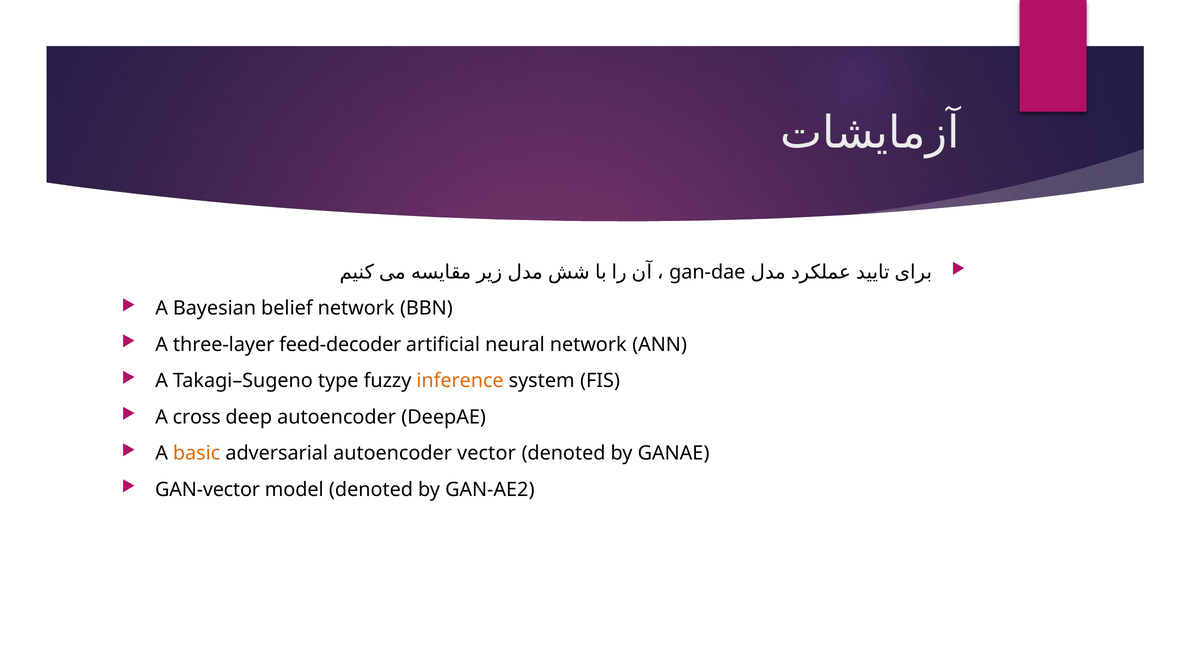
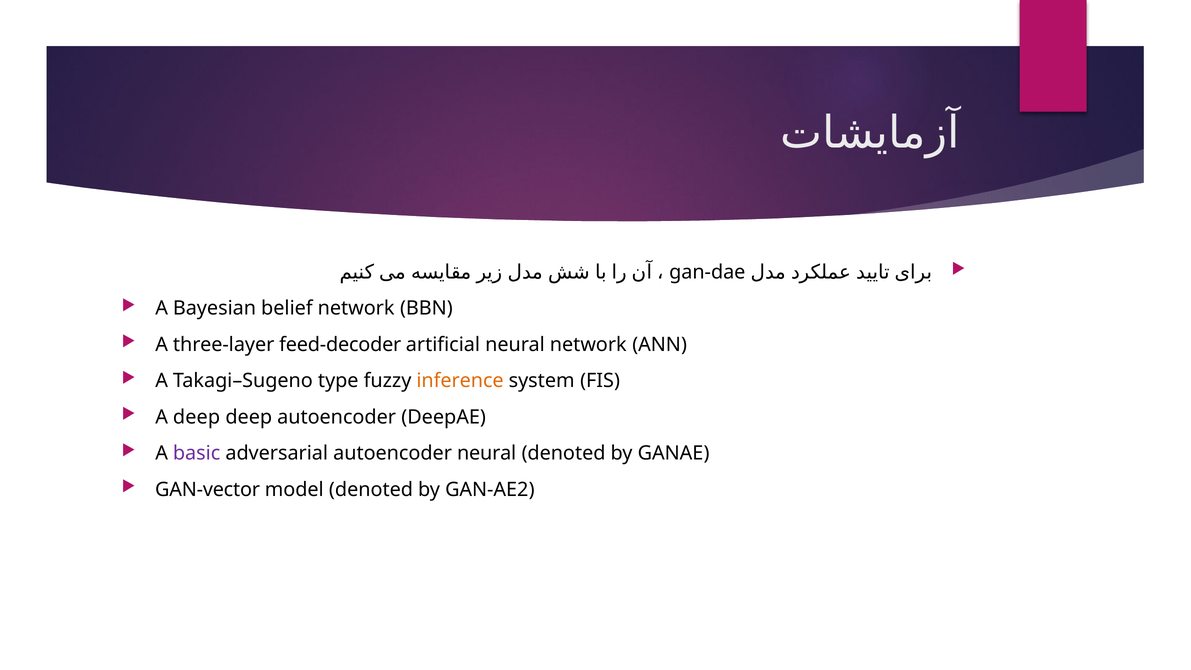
A cross: cross -> deep (197, 417)
basic colour: orange -> purple (197, 453)
autoencoder vector: vector -> neural (487, 453)
